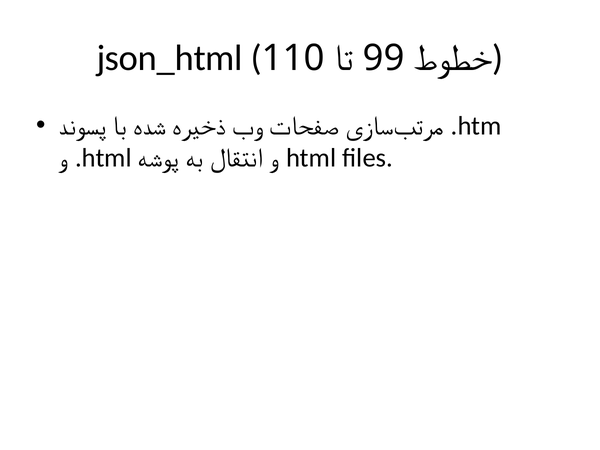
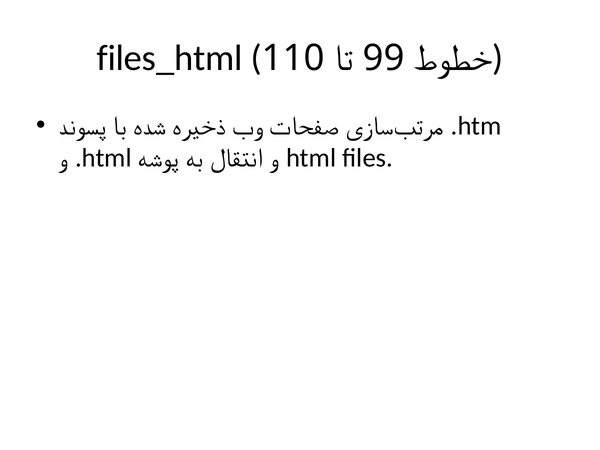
json_html: json_html -> files_html (170, 58)
